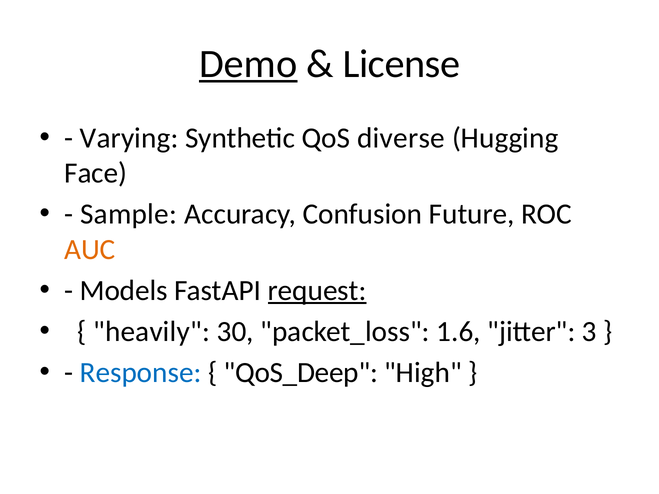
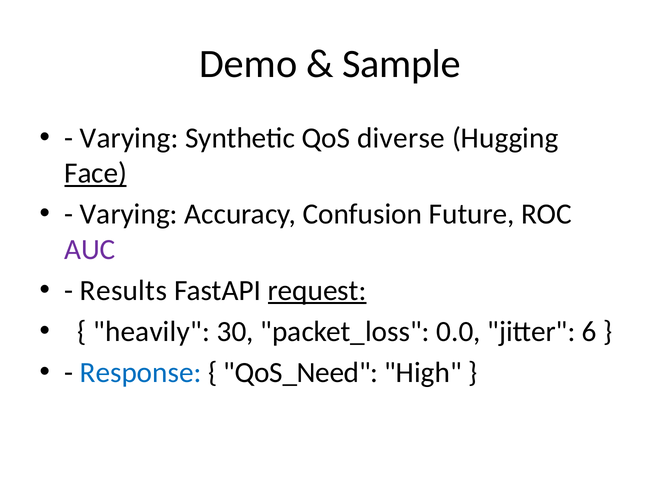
Demo underline: present -> none (248, 64)
License: License -> Sample (401, 64)
Face underline: none -> present (96, 173)
Sample: Sample -> Varying (129, 214)
AUC colour: orange -> purple (90, 250)
Models: Models -> Results (123, 291)
1.6: 1.6 -> 0.0 (459, 332)
3: 3 -> 6 (589, 332)
QoS_Deep: QoS_Deep -> QoS_Need (301, 373)
